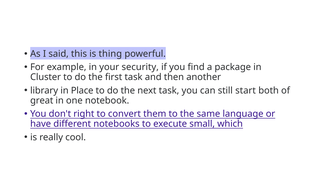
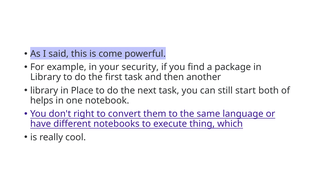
thing: thing -> come (110, 54)
Cluster: Cluster -> Library (46, 77)
great: great -> helps (42, 100)
small: small -> thing (202, 124)
